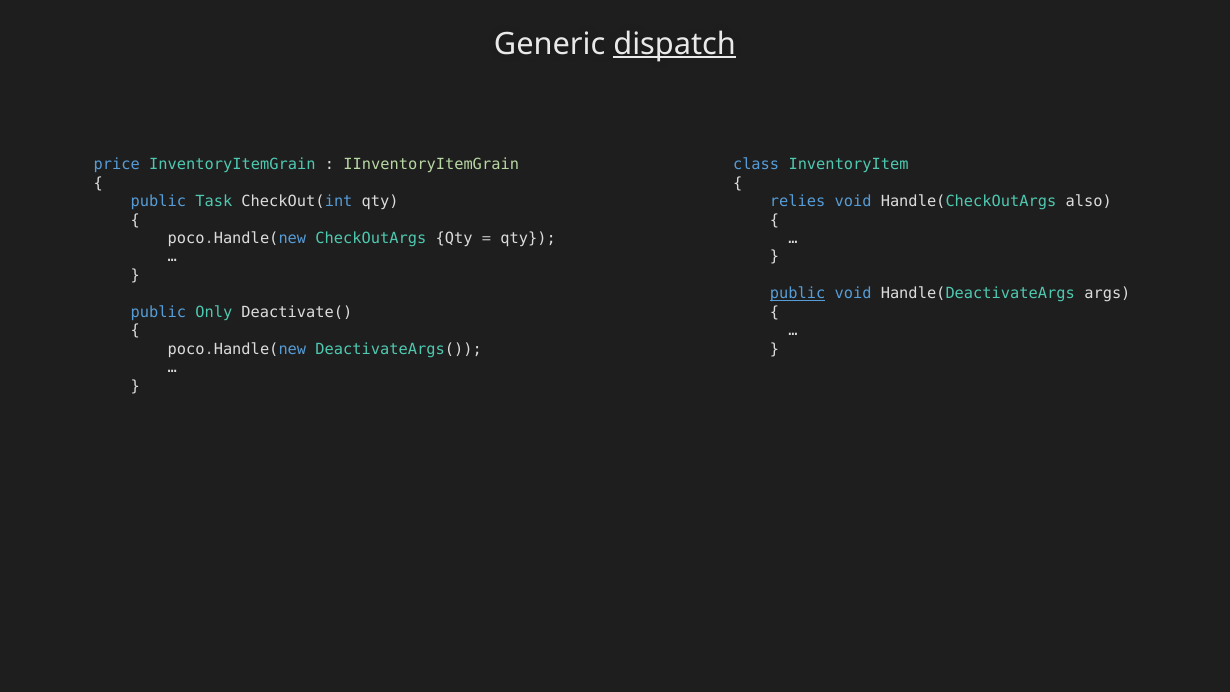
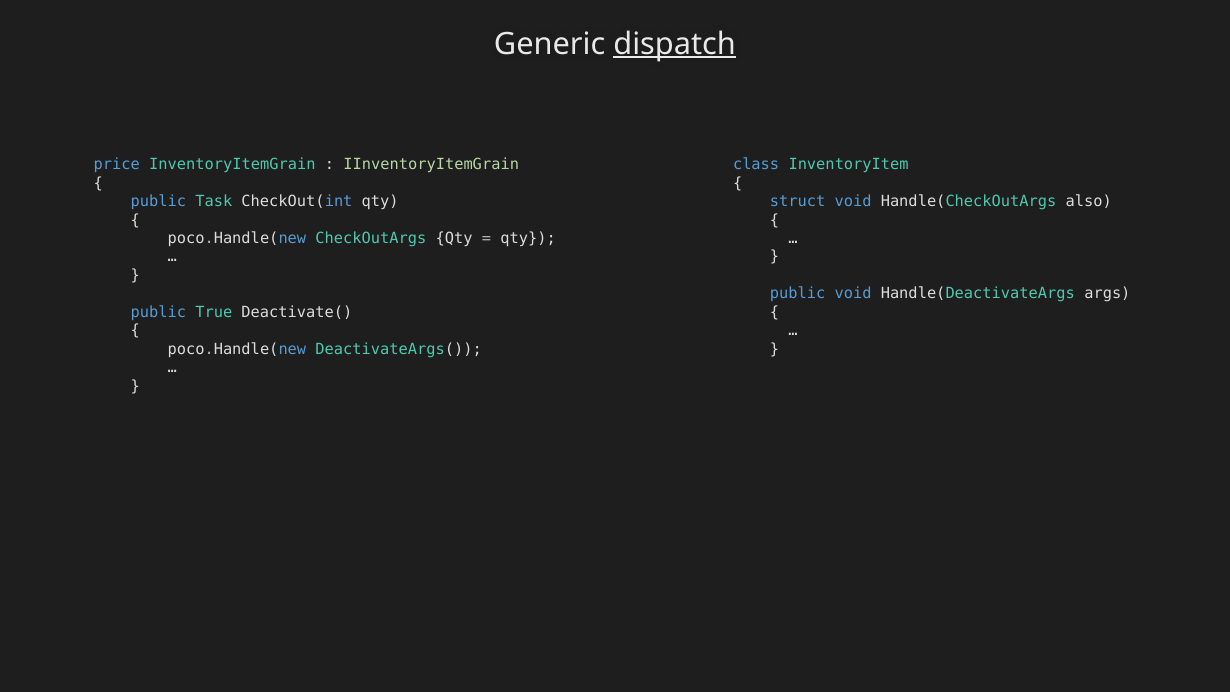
relies: relies -> struct (798, 201)
public underline: present -> none (798, 294)
Only: Only -> True (214, 312)
